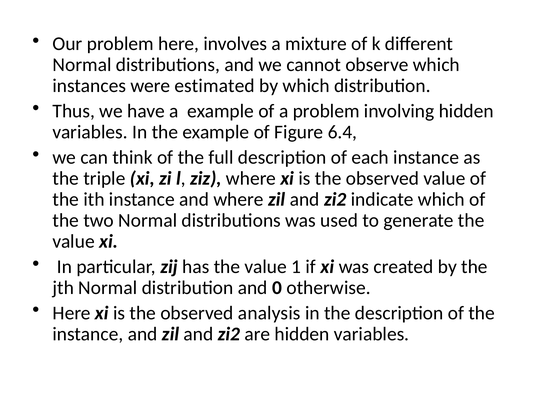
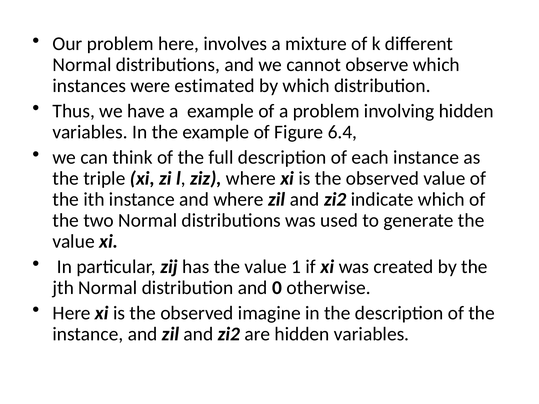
analysis: analysis -> imagine (269, 313)
